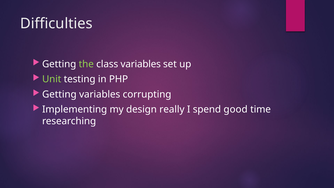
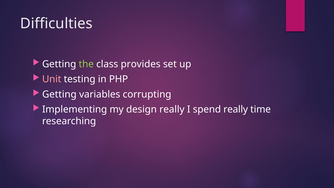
class variables: variables -> provides (141, 64)
Unit colour: light green -> pink (52, 79)
spend good: good -> really (236, 109)
